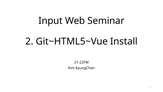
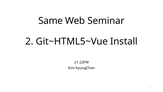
Input: Input -> Same (51, 21)
